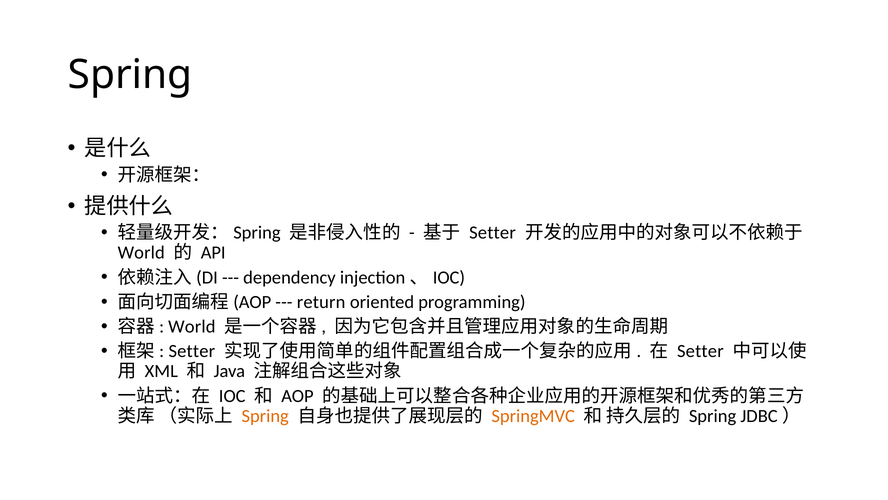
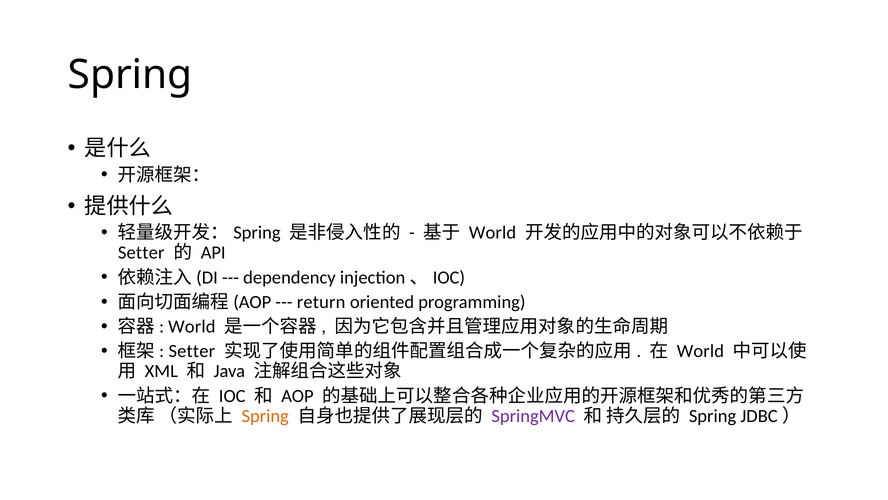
Setter: Setter -> World (493, 233)
World: World -> Setter (141, 253)
Setter: Setter -> World (700, 351)
SpringMVC colour: orange -> purple (533, 415)
